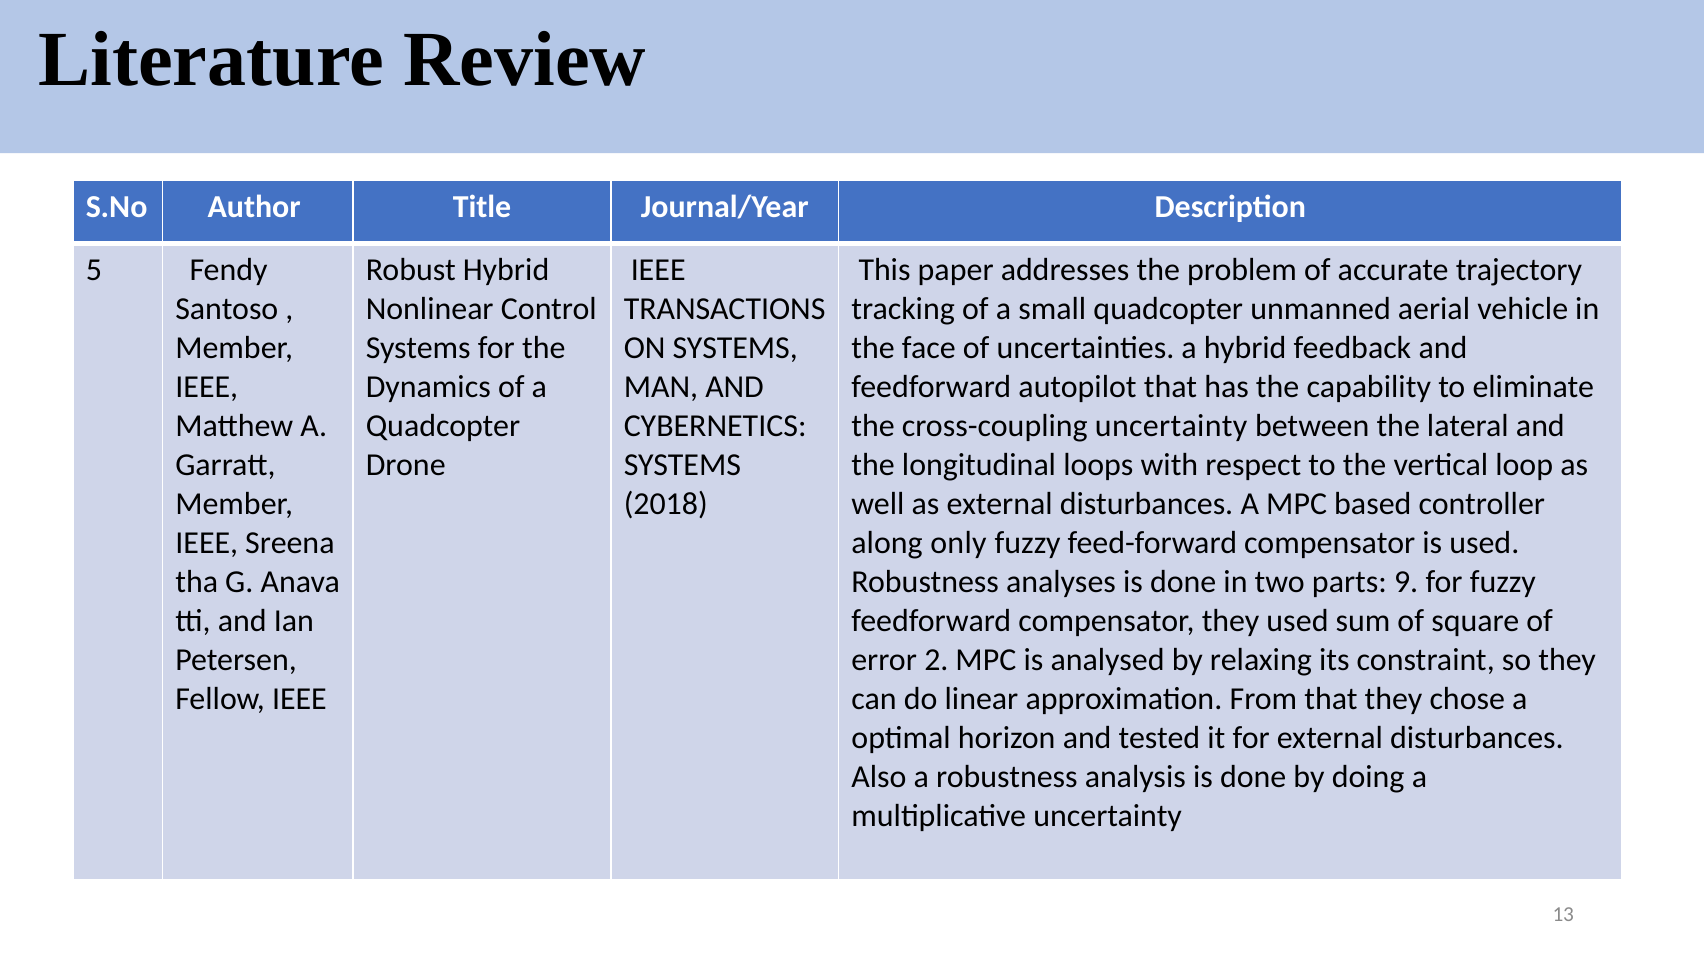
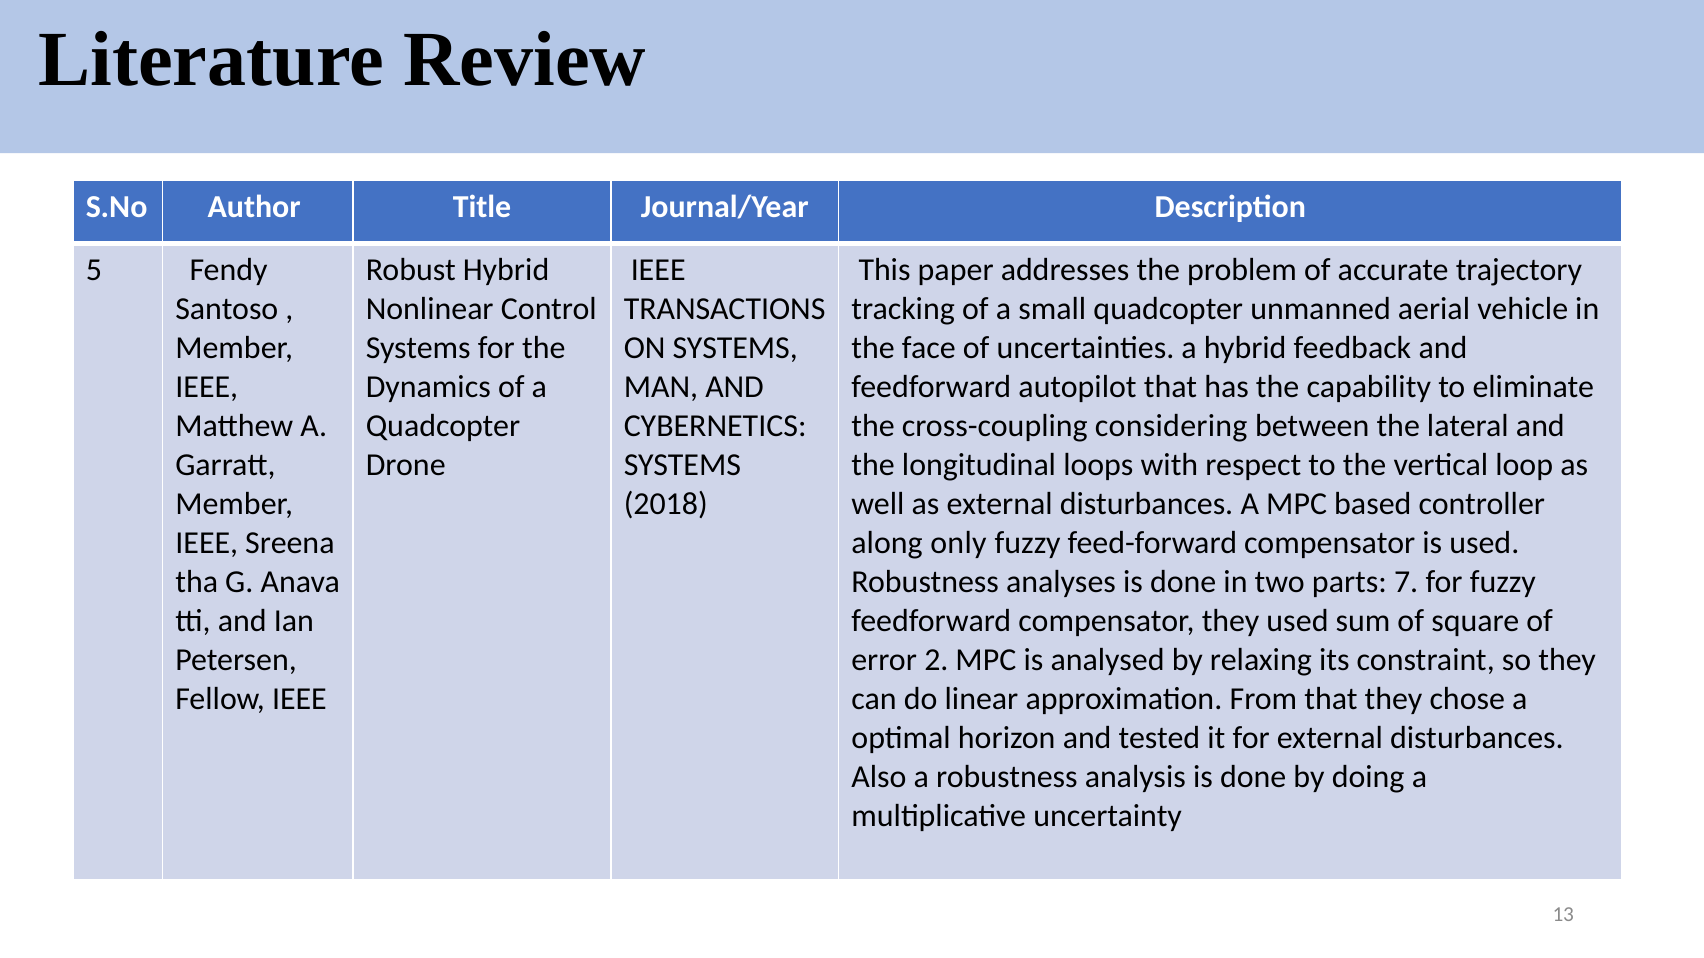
cross-coupling uncertainty: uncertainty -> considering (1171, 426)
9: 9 -> 7 (1406, 582)
